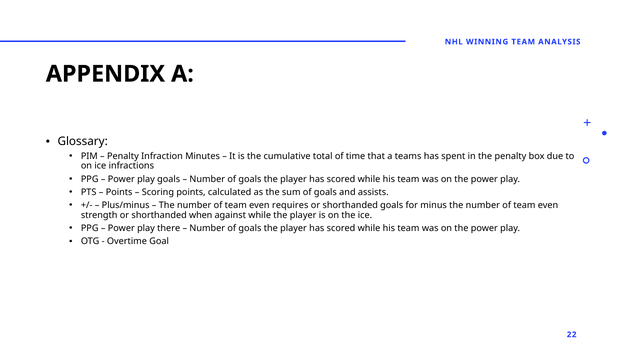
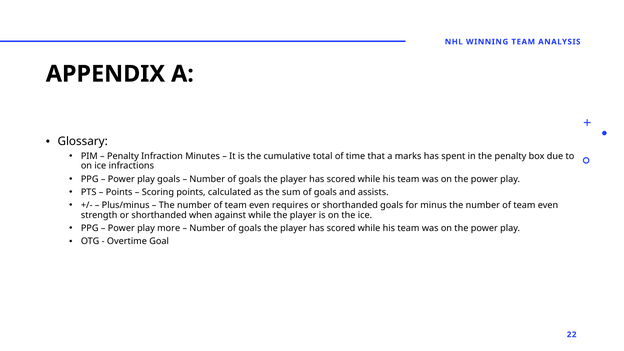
teams: teams -> marks (408, 156)
there: there -> more (169, 228)
